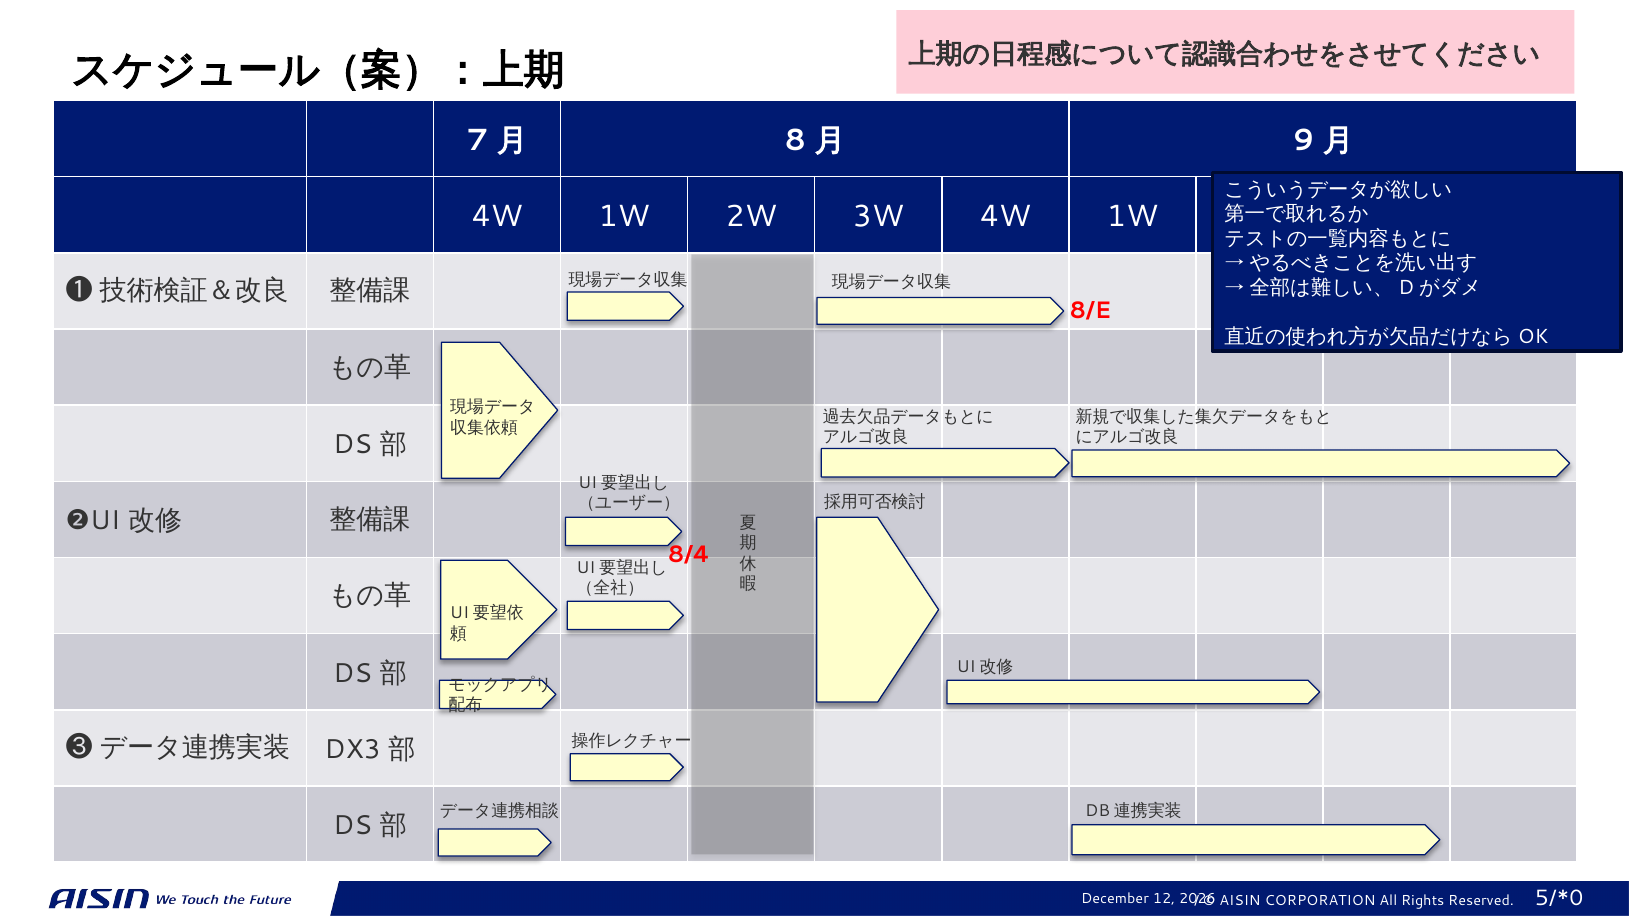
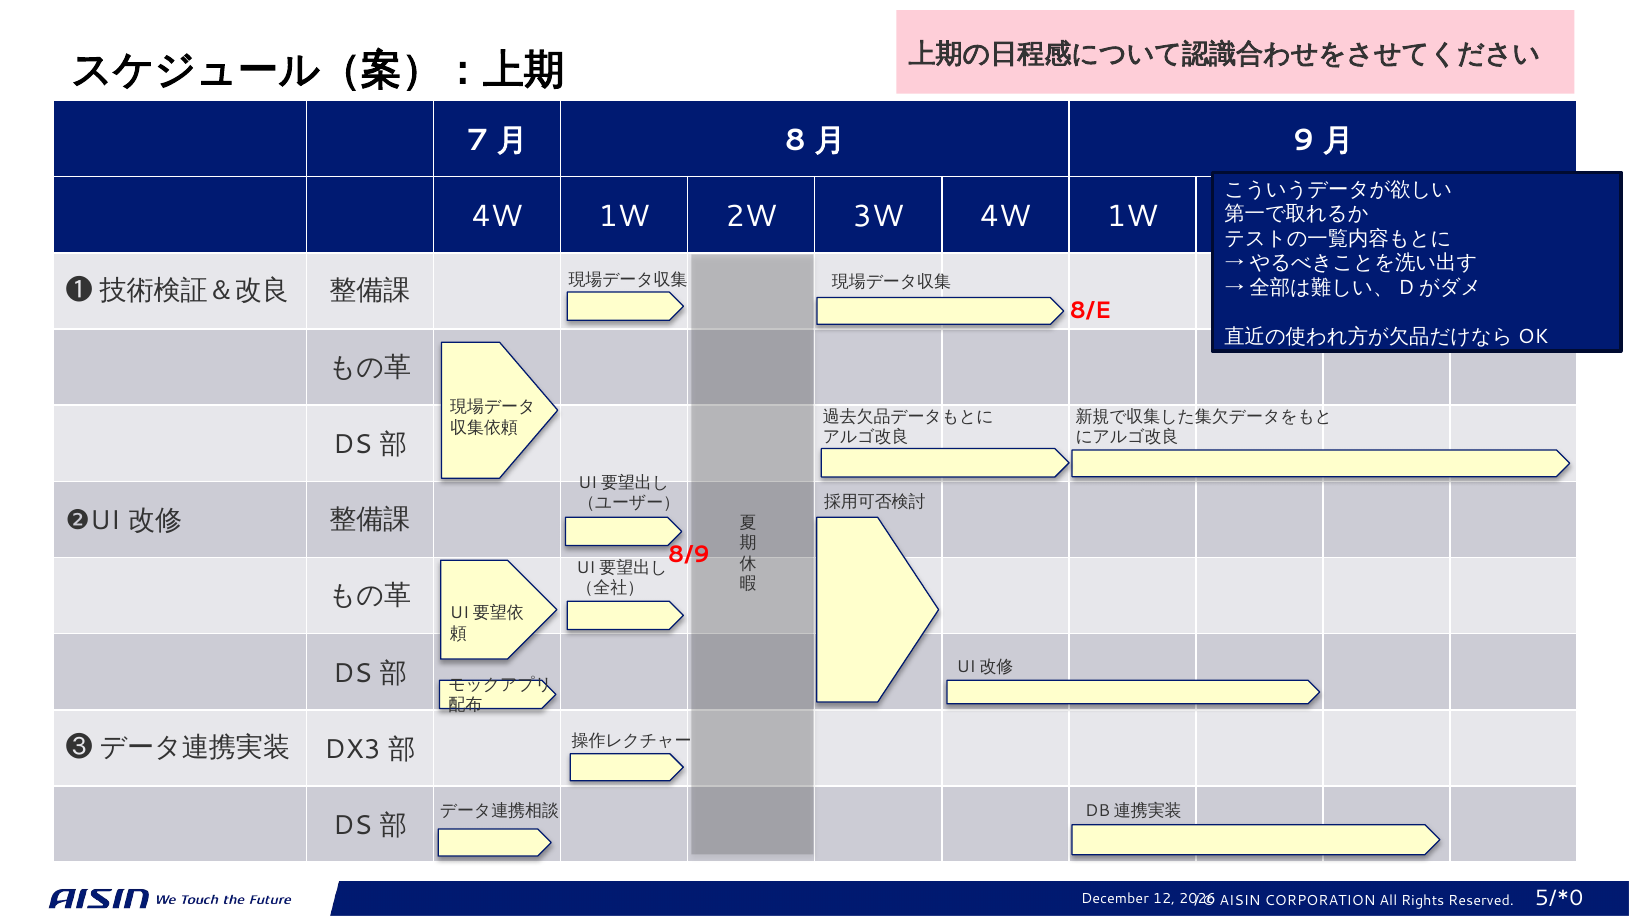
8/4: 8/4 -> 8/9 (689, 555)
